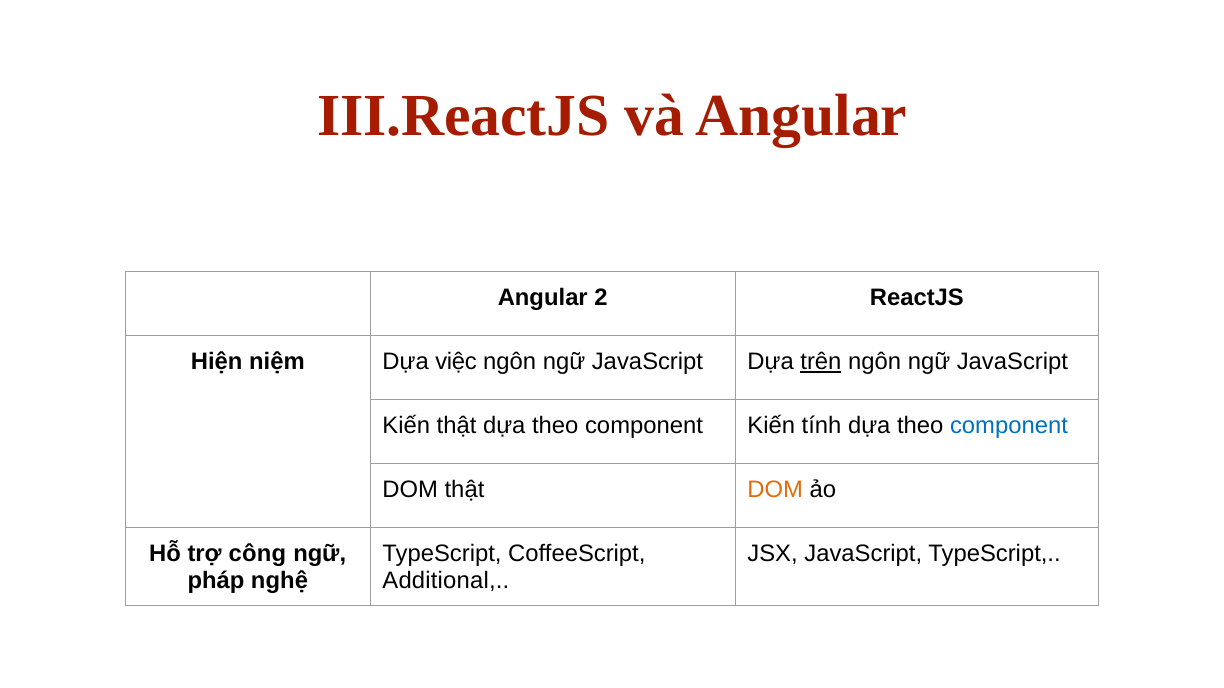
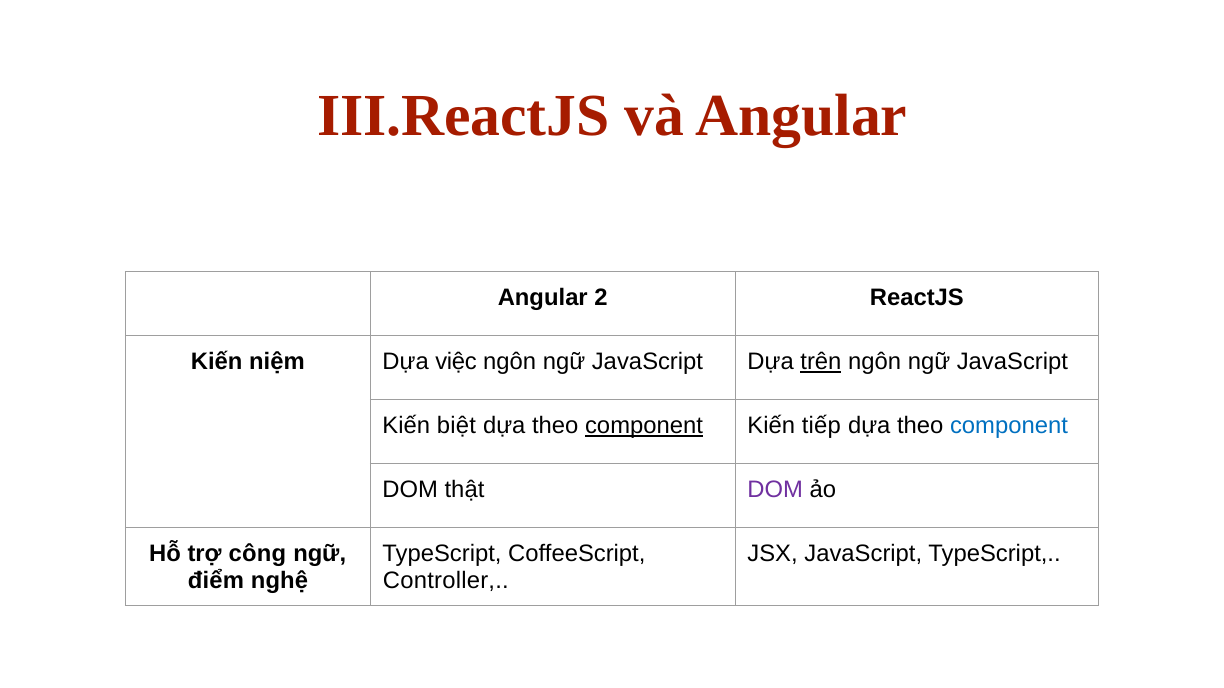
Hiện: Hiện -> Kiến (217, 362)
Kiến thật: thật -> biệt (456, 426)
component underline: none -> present (644, 426)
tính: tính -> tiếp (821, 426)
DOM colour: orange -> purple (775, 490)
pháp: pháp -> điểm (216, 581)
Additional: Additional -> Controller (446, 581)
